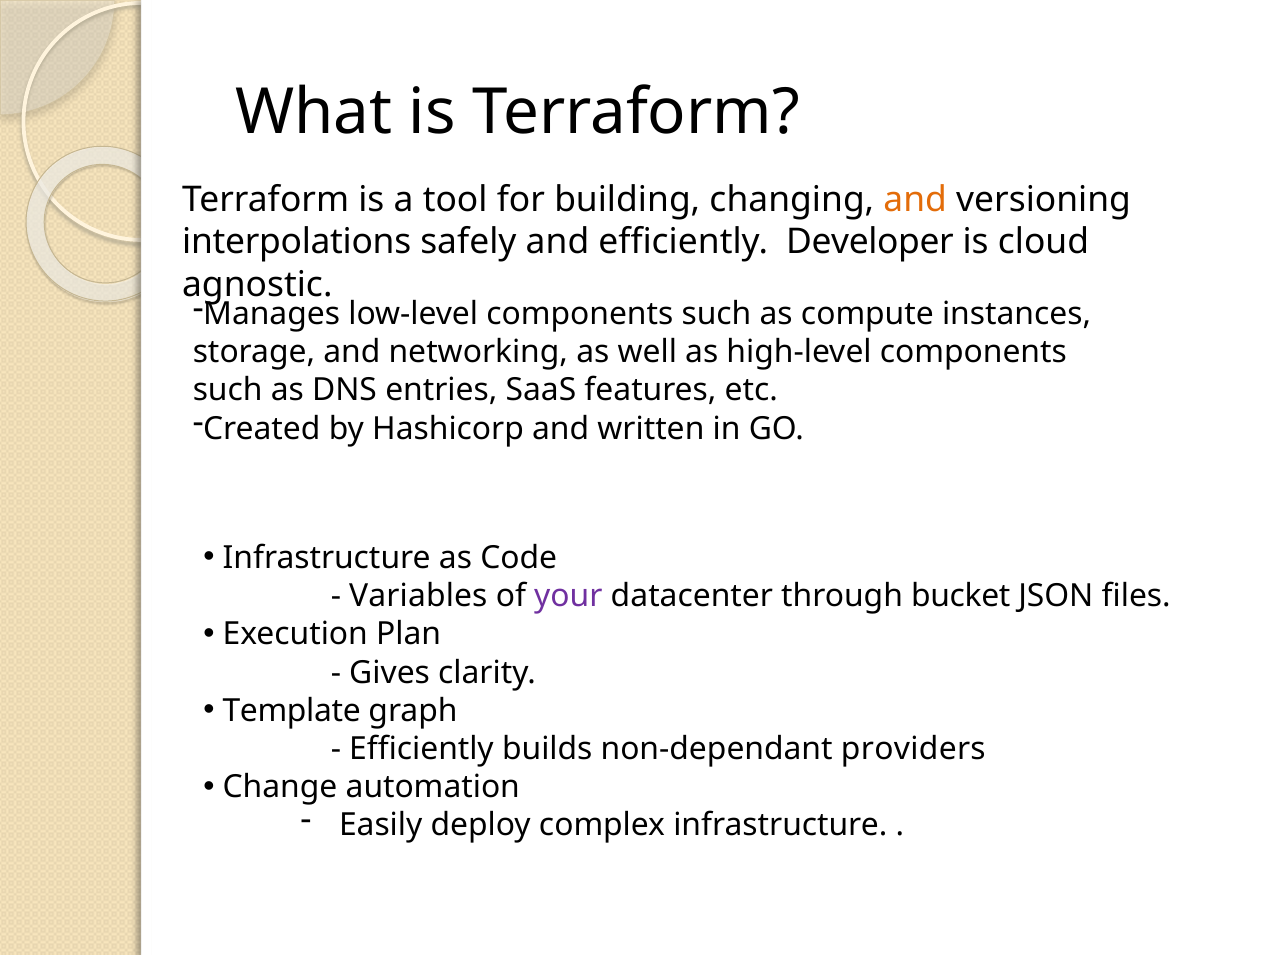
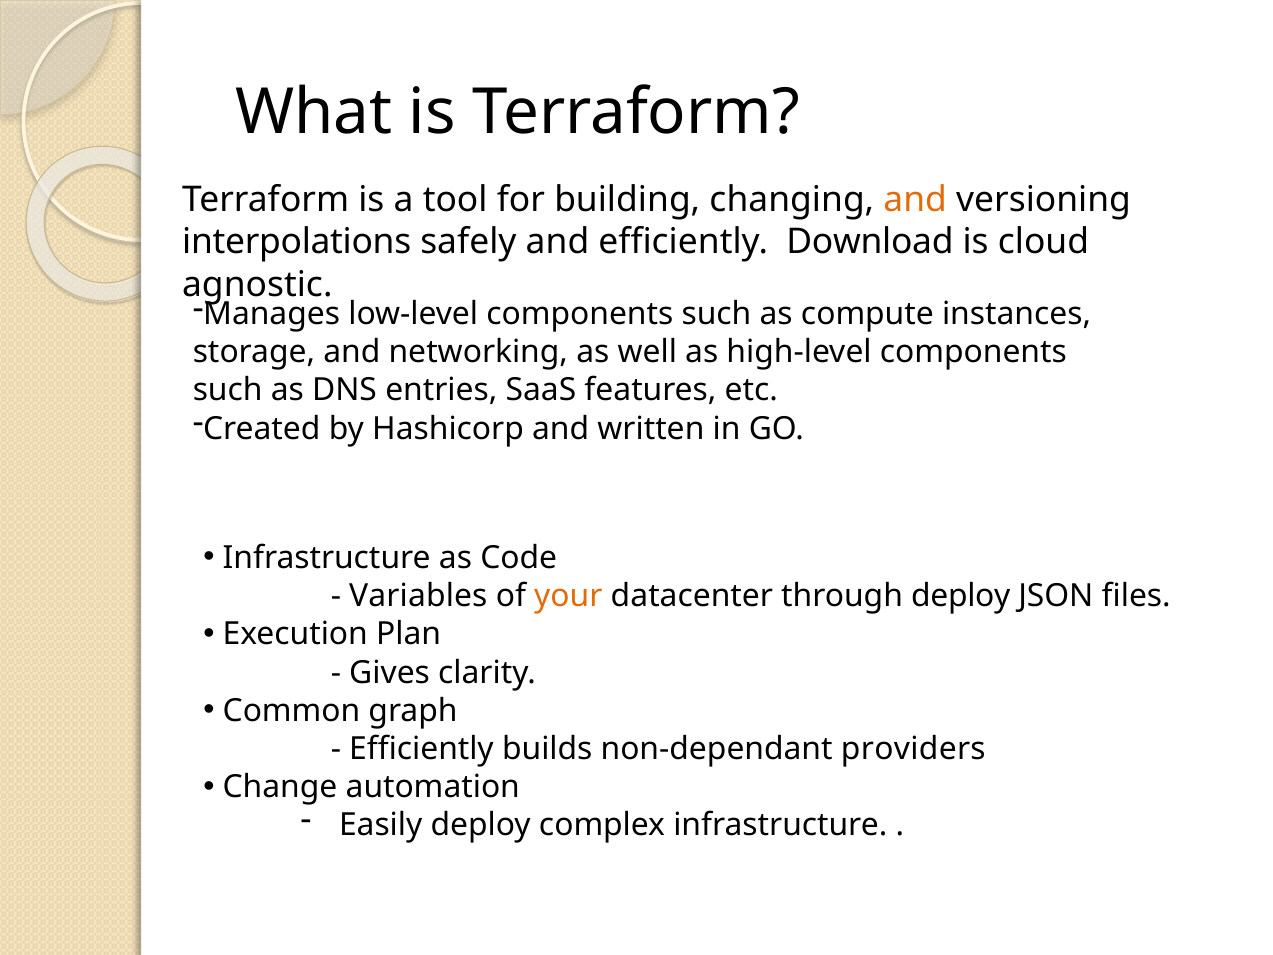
Developer: Developer -> Download (870, 242)
your colour: purple -> orange (568, 596)
through bucket: bucket -> deploy (961, 596)
Template: Template -> Common (291, 711)
